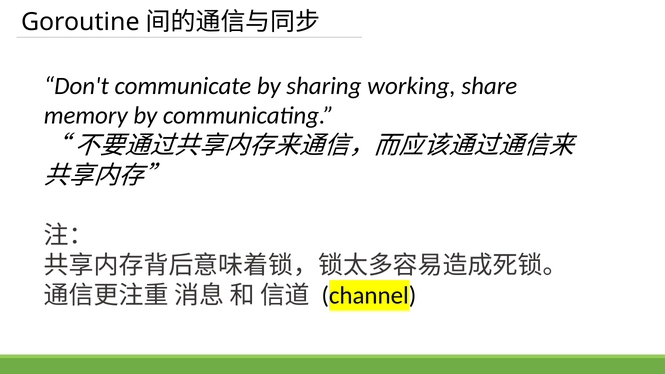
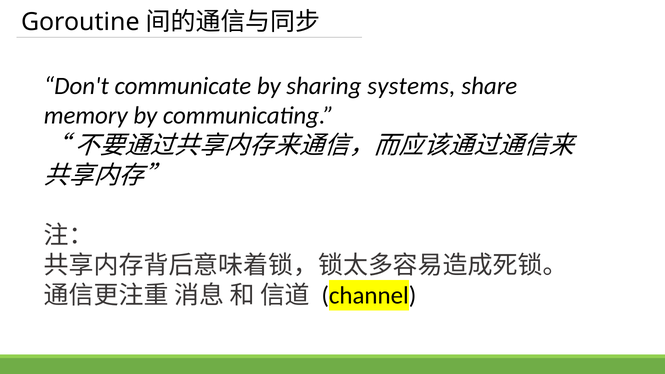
working: working -> systems (411, 86)
